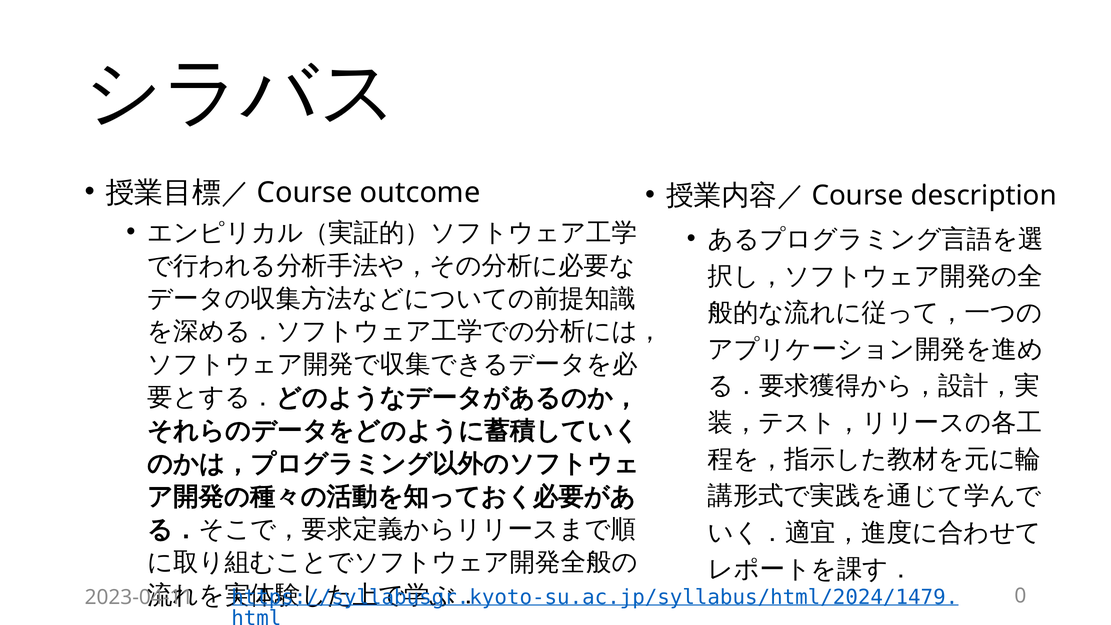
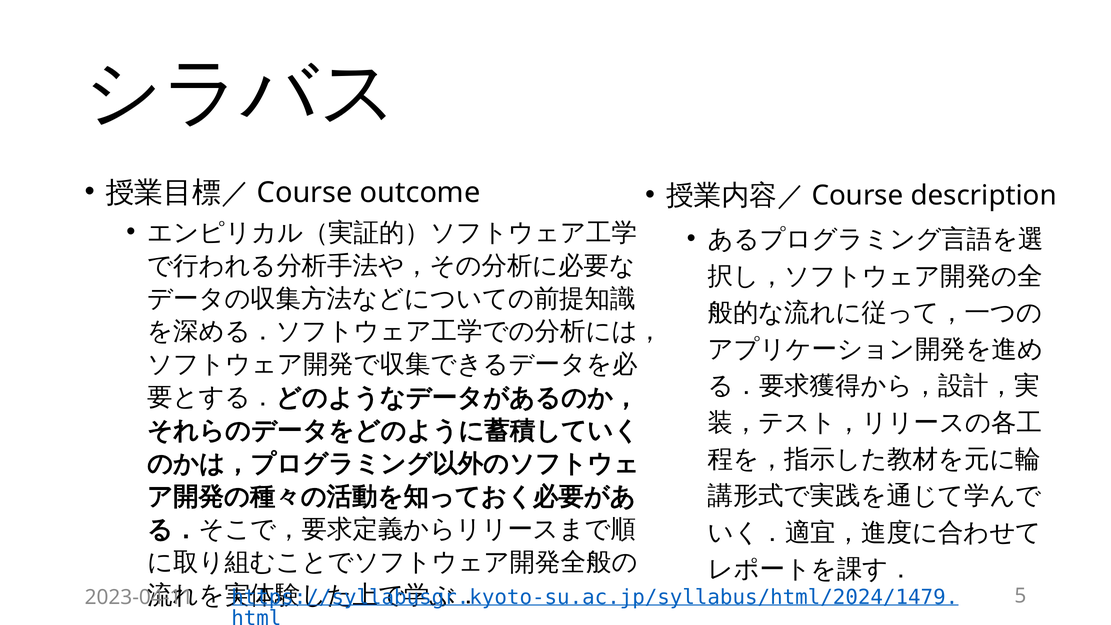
0: 0 -> 5 (1020, 596)
